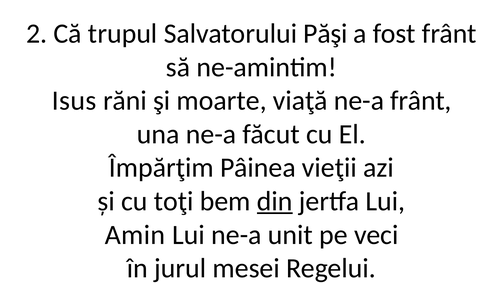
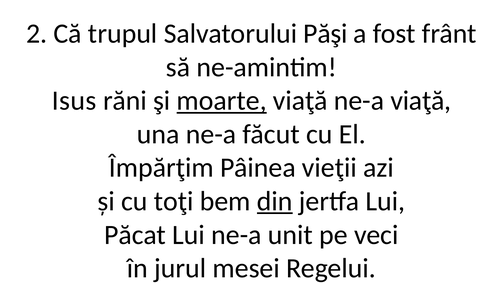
moarte underline: none -> present (222, 101)
ne-a frânt: frânt -> viaţă (421, 101)
Amin: Amin -> Păcat (135, 235)
